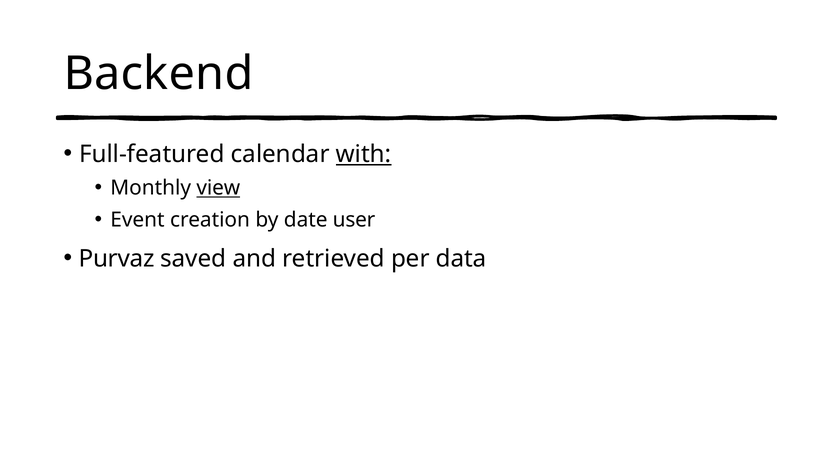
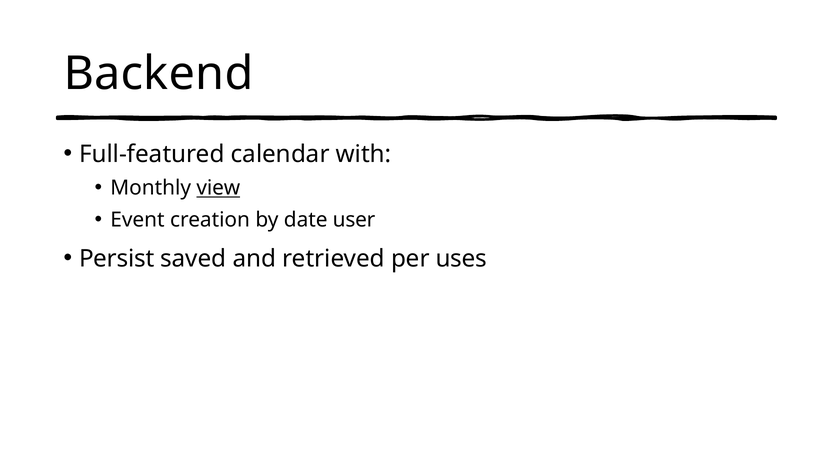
with underline: present -> none (364, 154)
Purvaz: Purvaz -> Persist (117, 258)
data: data -> uses (461, 258)
